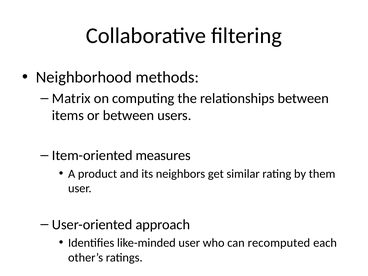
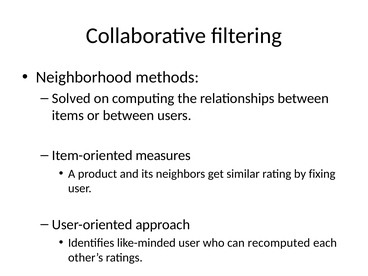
Matrix: Matrix -> Solved (71, 98)
them: them -> fixing (322, 174)
